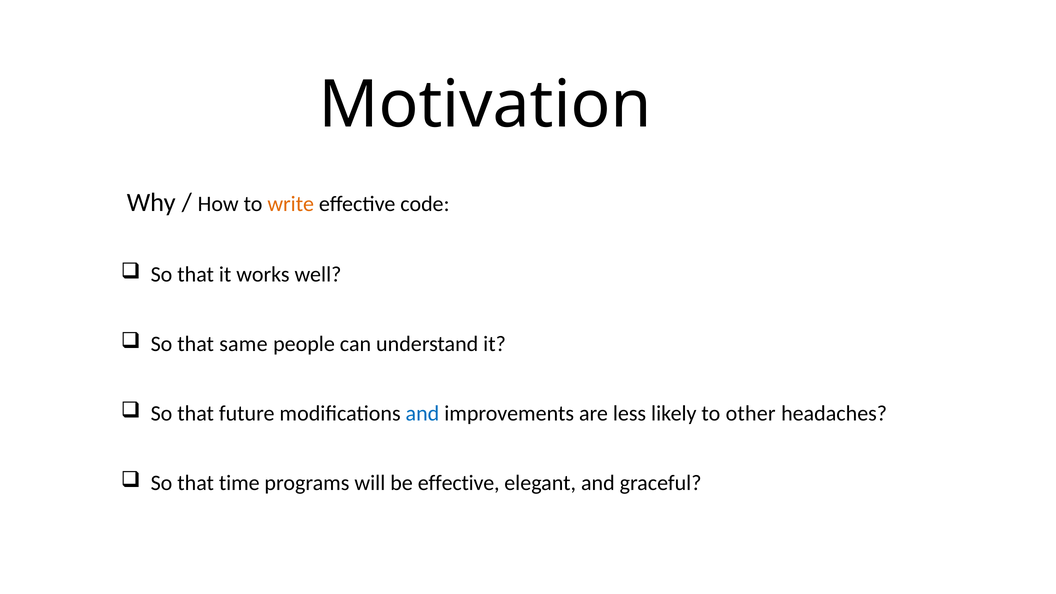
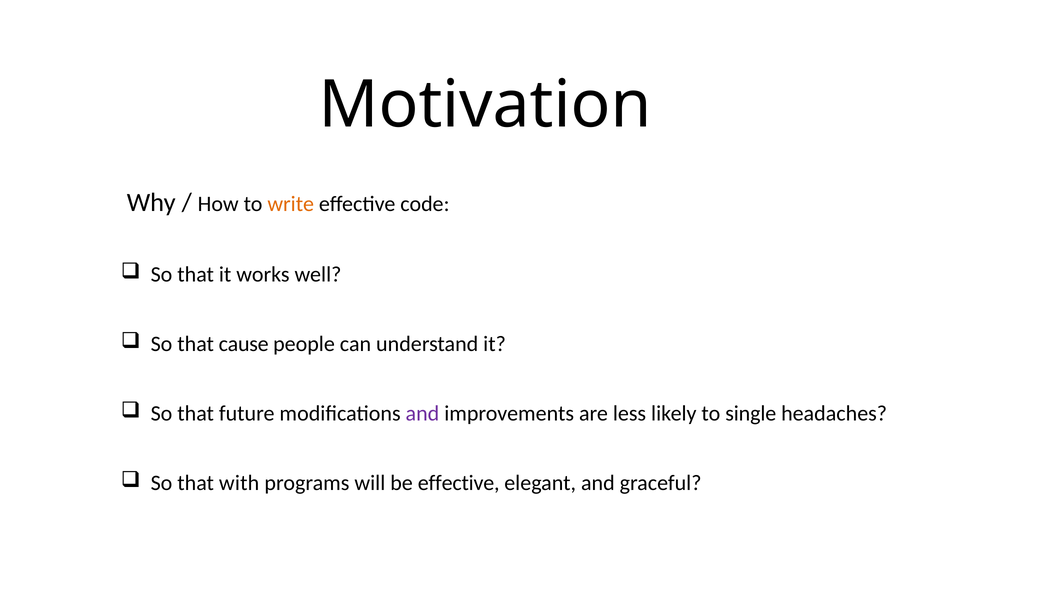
same: same -> cause (244, 344)
and colour: blue -> purple (422, 414)
other: other -> single (751, 414)
time: time -> with (239, 483)
